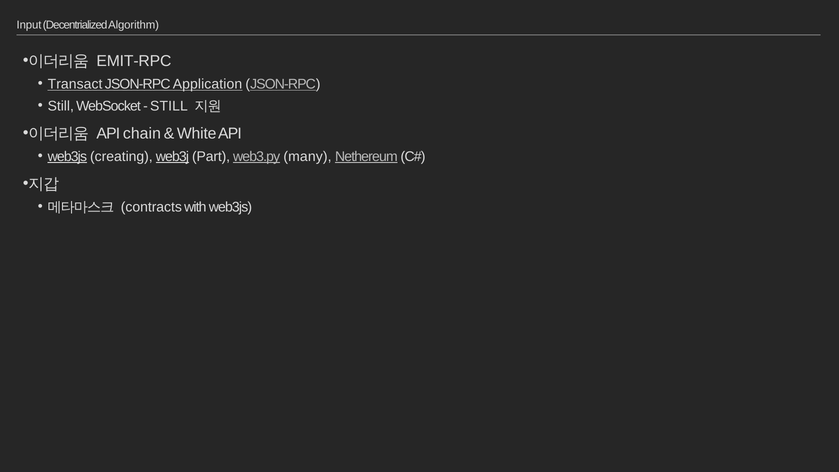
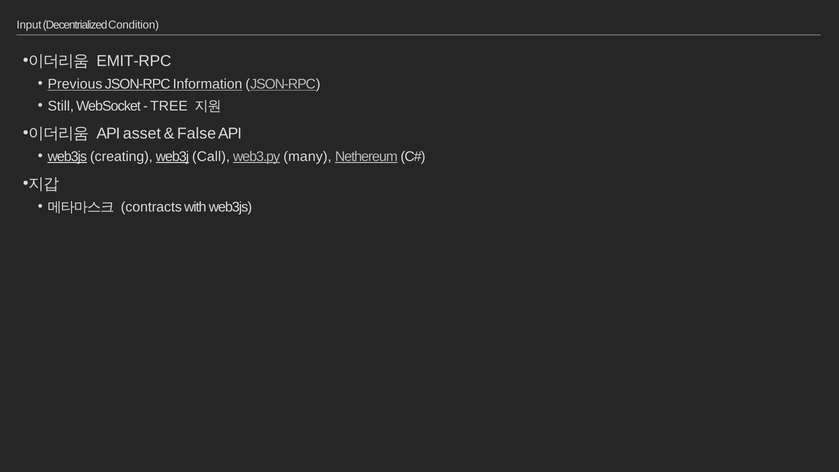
Algorithm: Algorithm -> Condition (134, 25)
Transact: Transact -> Previous (75, 84)
Application: Application -> Information (208, 84)
STILL: STILL -> TREE (169, 106)
chain: chain -> asset (142, 134)
White: White -> False (197, 134)
Part: Part -> Call (211, 156)
